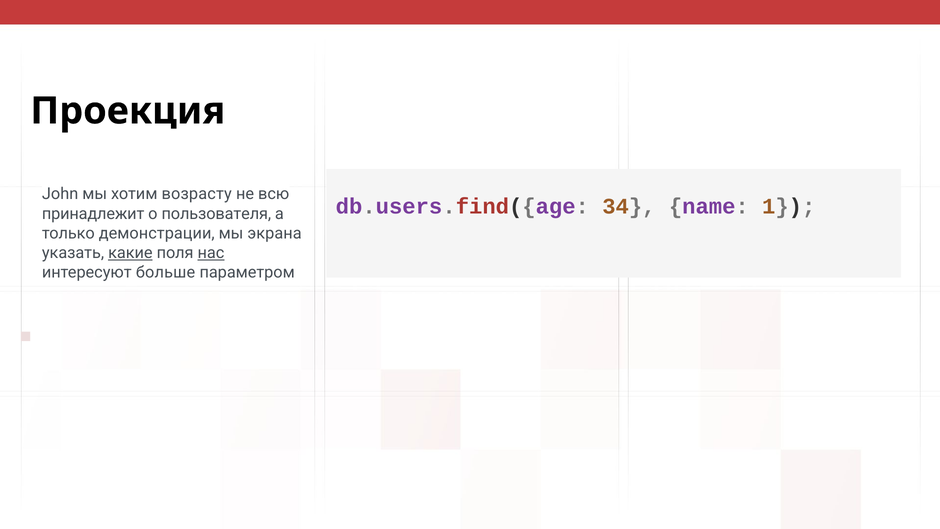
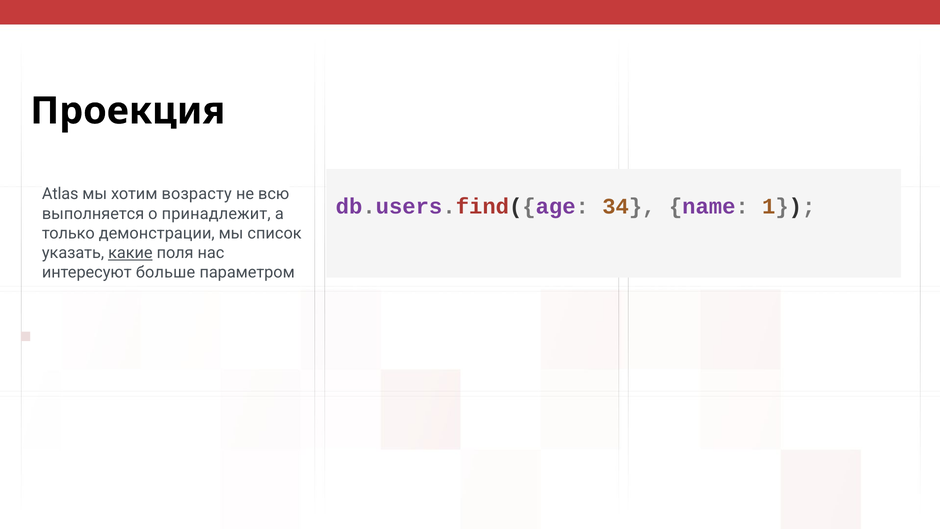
John: John -> Atlas (60, 194)
принадлежит: принадлежит -> выполняется (93, 214)
пользователя: пользователя -> принадлежит (216, 214)
экрана: экрана -> список (275, 233)
нас underline: present -> none (211, 253)
